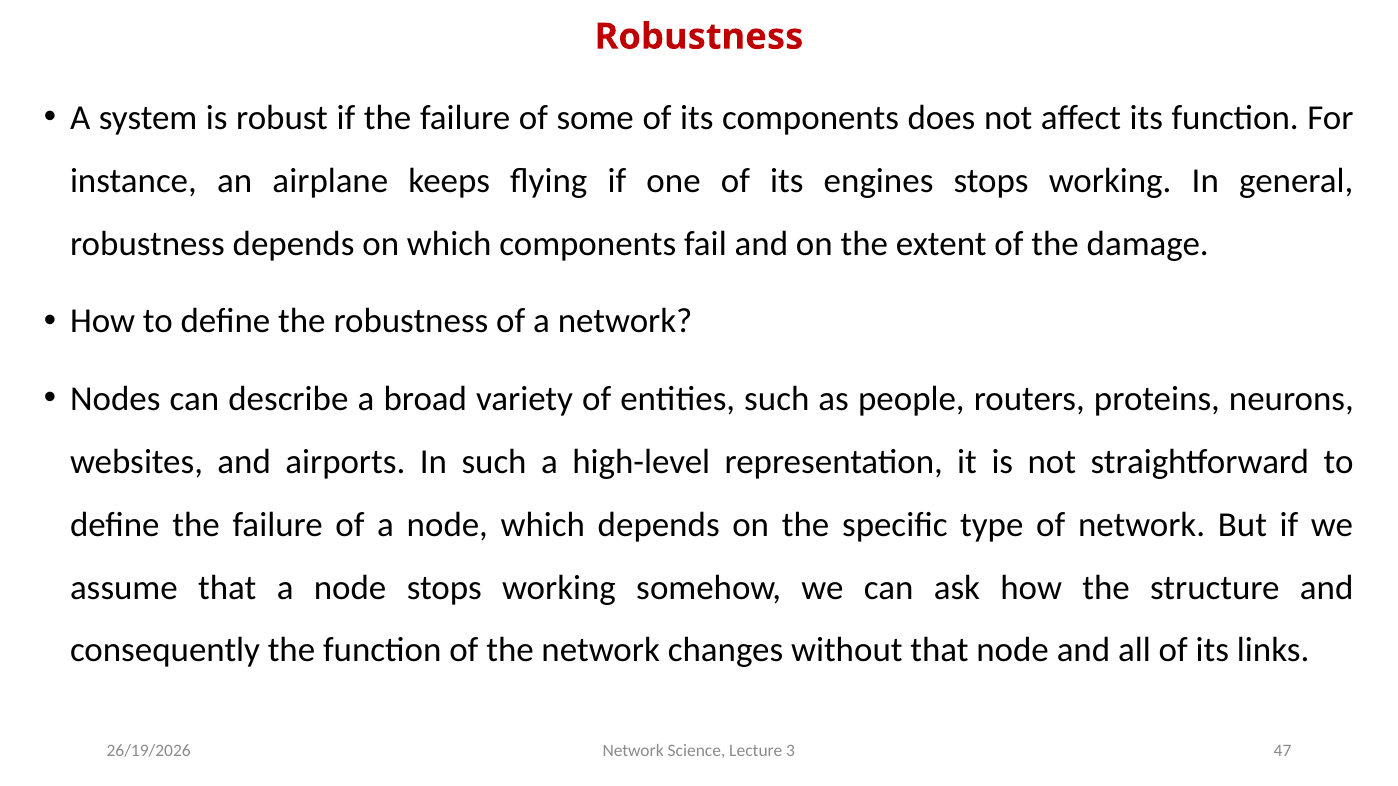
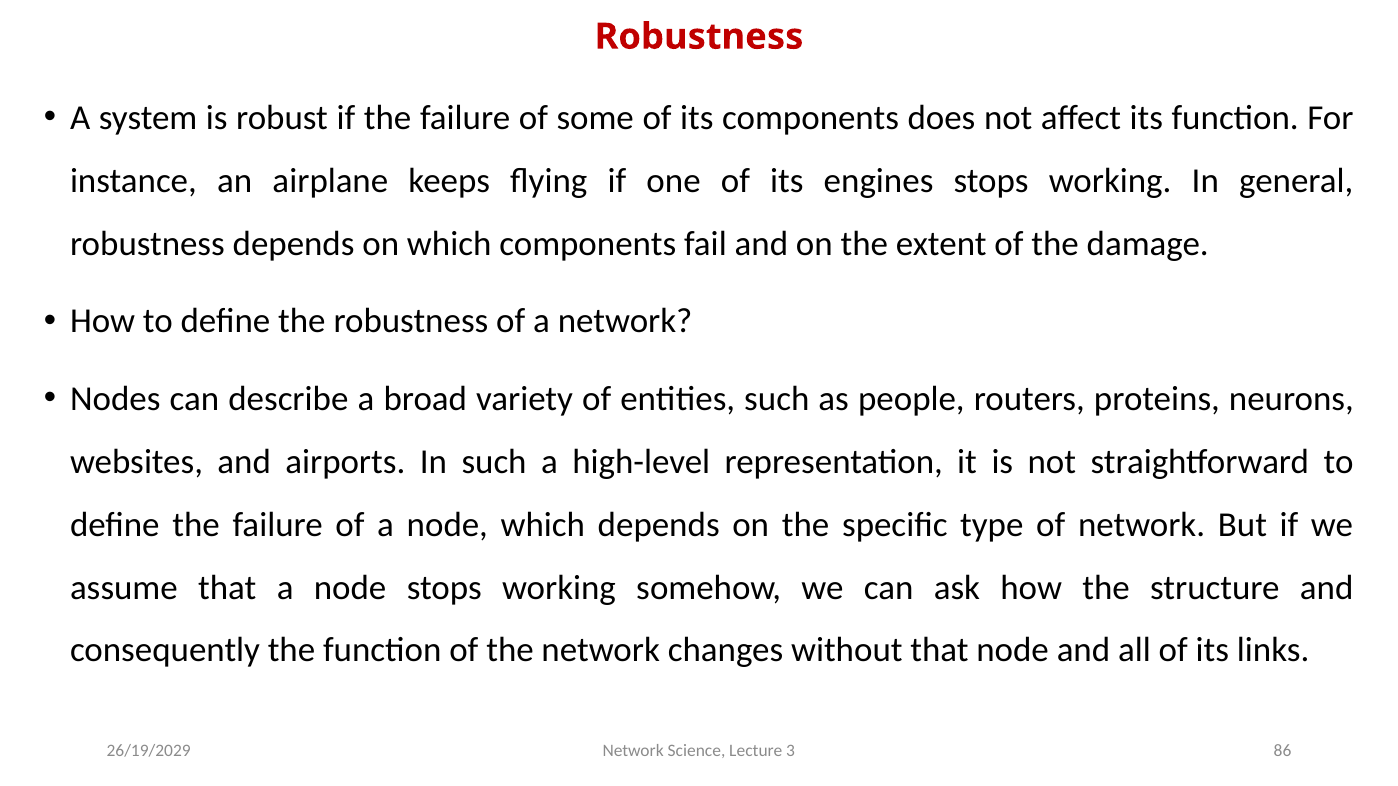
47: 47 -> 86 (1283, 751)
26/19/2026: 26/19/2026 -> 26/19/2029 (149, 751)
